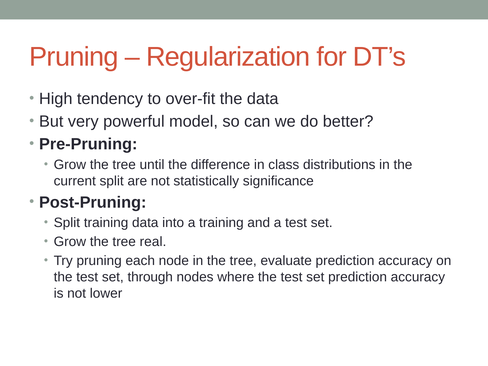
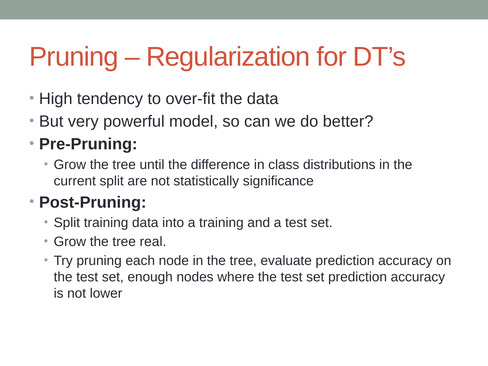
through: through -> enough (150, 277)
